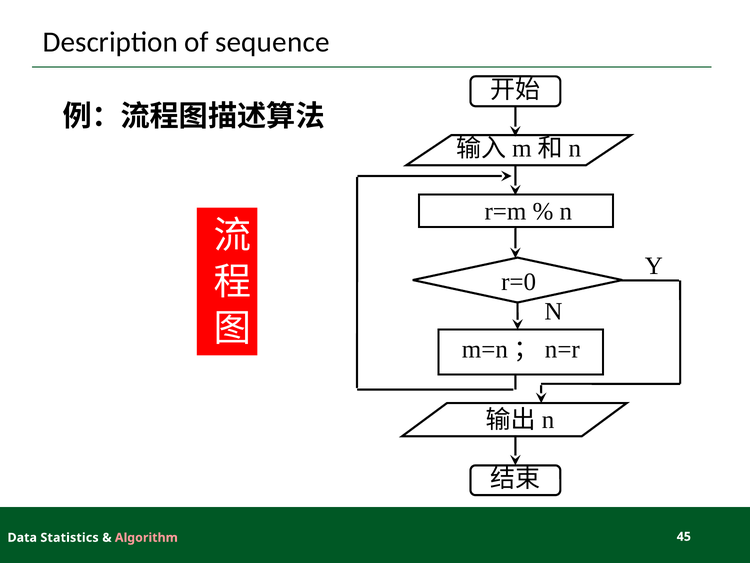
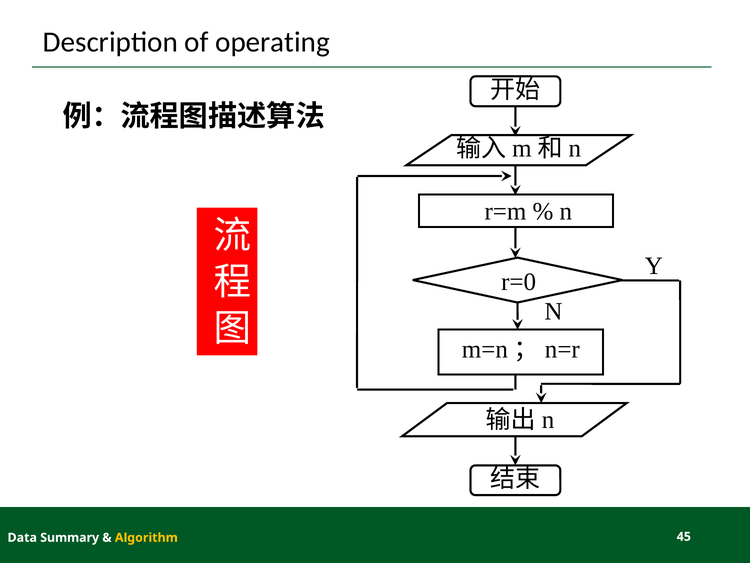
sequence: sequence -> operating (273, 42)
Statistics: Statistics -> Summary (70, 537)
Algorithm colour: pink -> yellow (146, 537)
